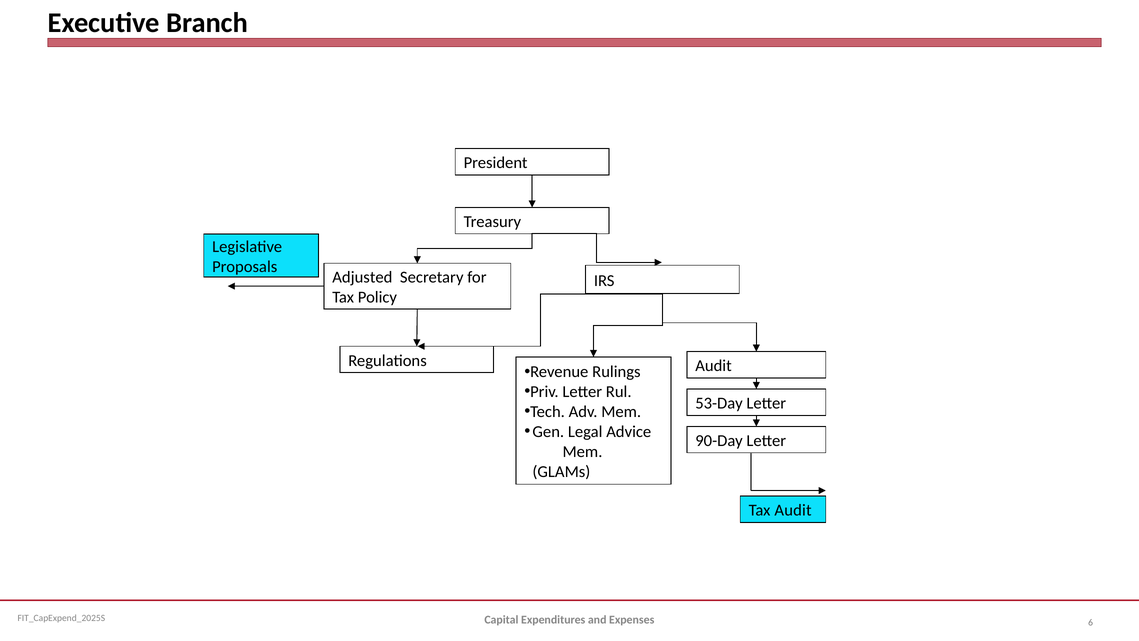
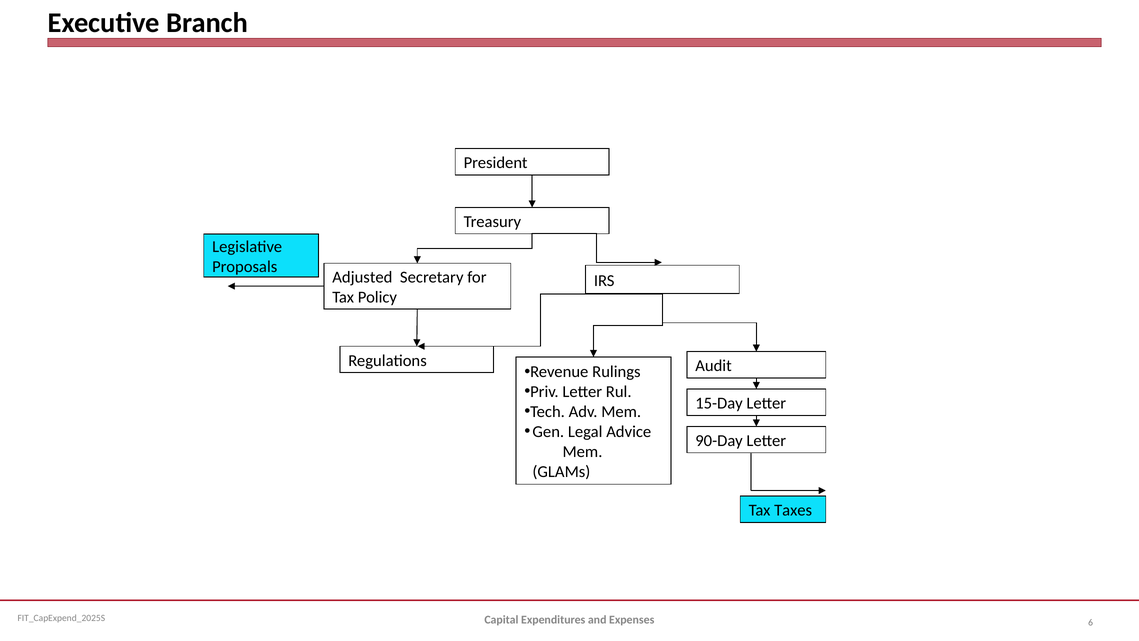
53-Day: 53-Day -> 15-Day (719, 403)
Tax Audit: Audit -> Taxes (793, 510)
